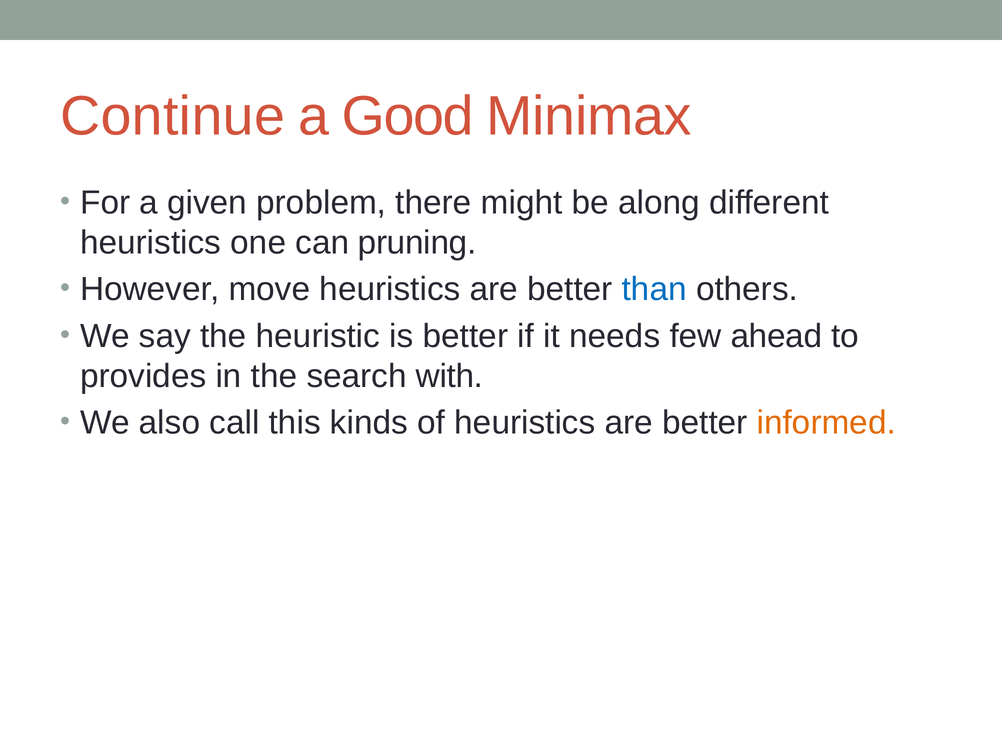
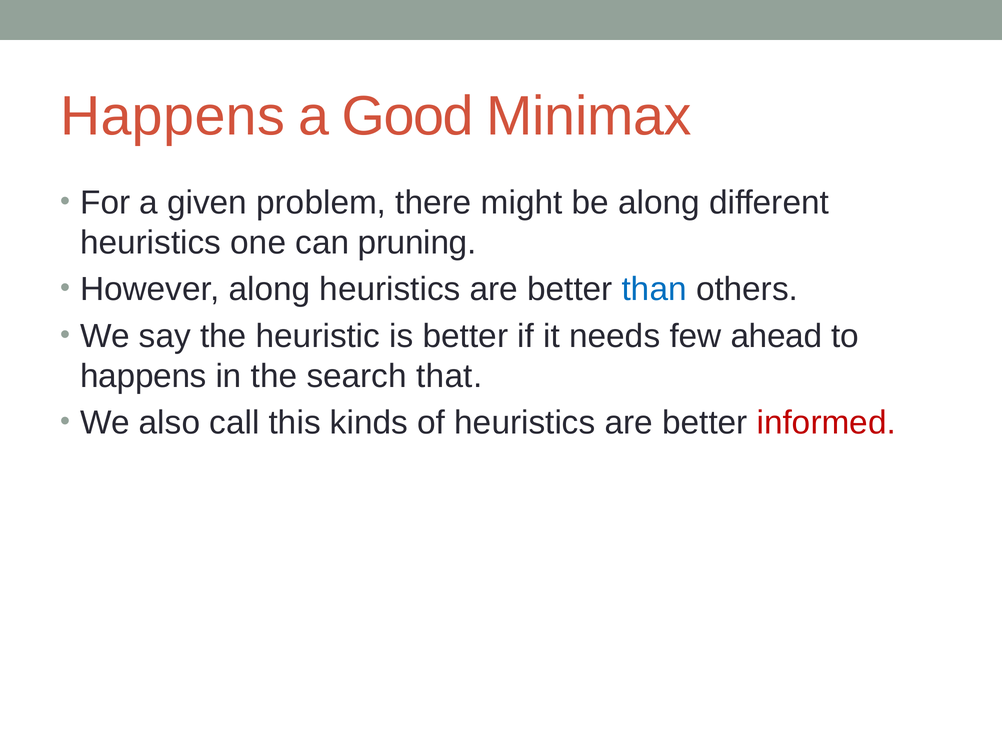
Continue: Continue -> Happens (173, 117)
However move: move -> along (269, 290)
provides: provides -> happens (143, 376)
with: with -> that (449, 376)
informed colour: orange -> red (826, 423)
